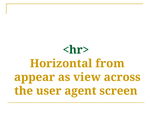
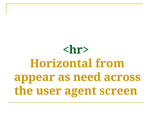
view: view -> need (87, 77)
